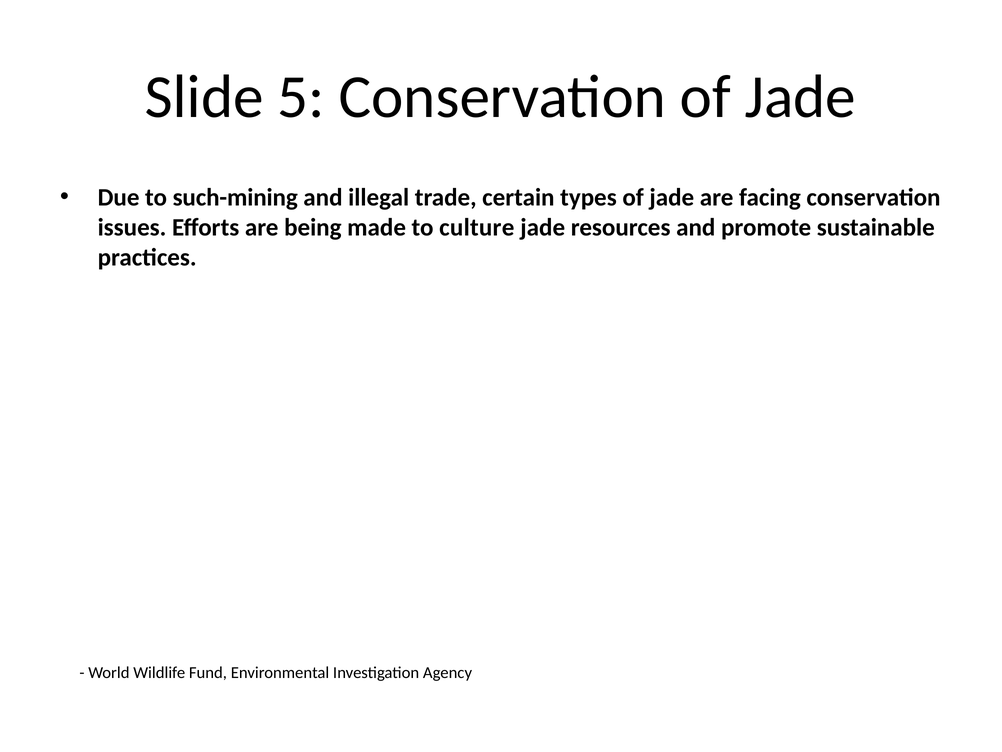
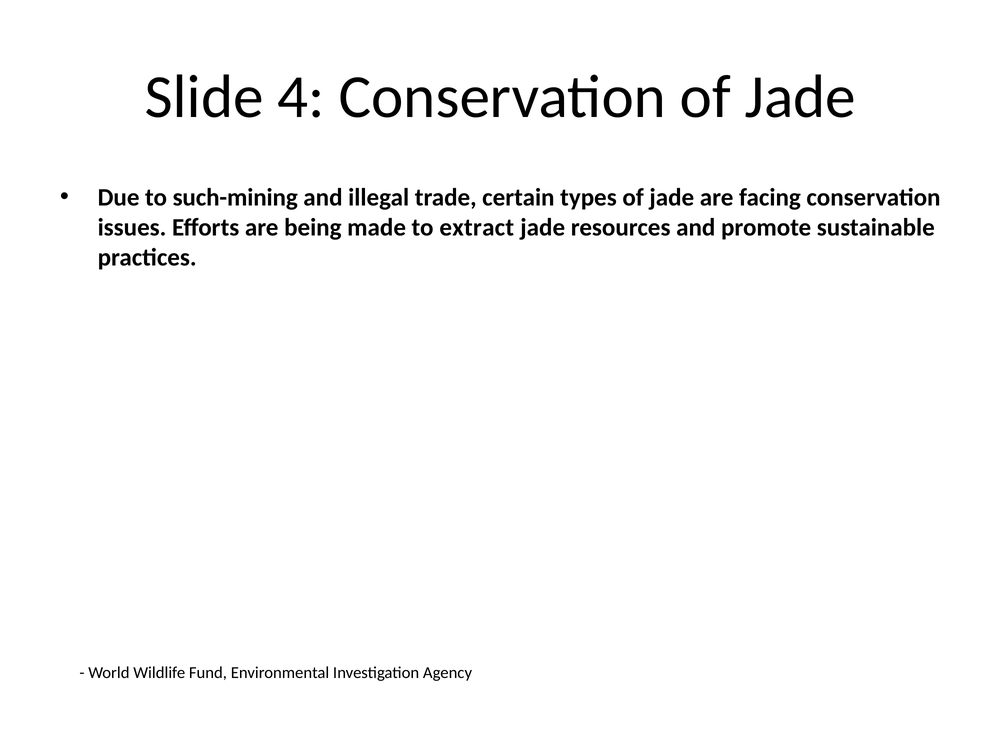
5: 5 -> 4 (301, 97)
culture: culture -> extract (477, 227)
